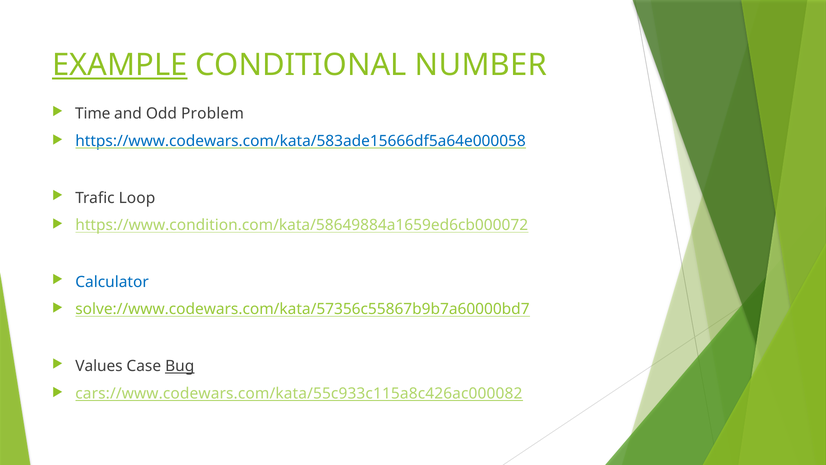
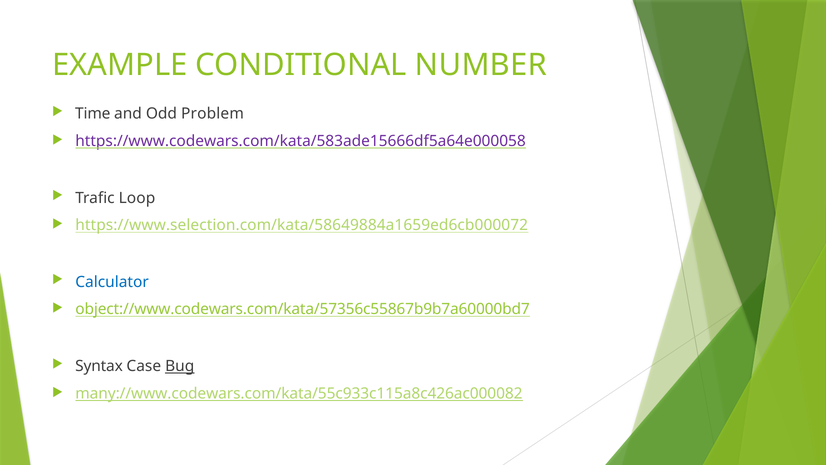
EXAMPLE underline: present -> none (120, 65)
https://www.codewars.com/kata/583ade15666df5a64e000058 colour: blue -> purple (301, 141)
https://www.condition.com/kata/58649884a1659ed6cb000072: https://www.condition.com/kata/58649884a1659ed6cb000072 -> https://www.selection.com/kata/58649884a1659ed6cb000072 (302, 225)
solve://www.codewars.com/kata/57356c55867b9b7a60000bd7: solve://www.codewars.com/kata/57356c55867b9b7a60000bd7 -> object://www.codewars.com/kata/57356c55867b9b7a60000bd7 (303, 309)
Values: Values -> Syntax (99, 366)
cars://www.codewars.com/kata/55c933c115a8c426ac000082: cars://www.codewars.com/kata/55c933c115a8c426ac000082 -> many://www.codewars.com/kata/55c933c115a8c426ac000082 (299, 393)
